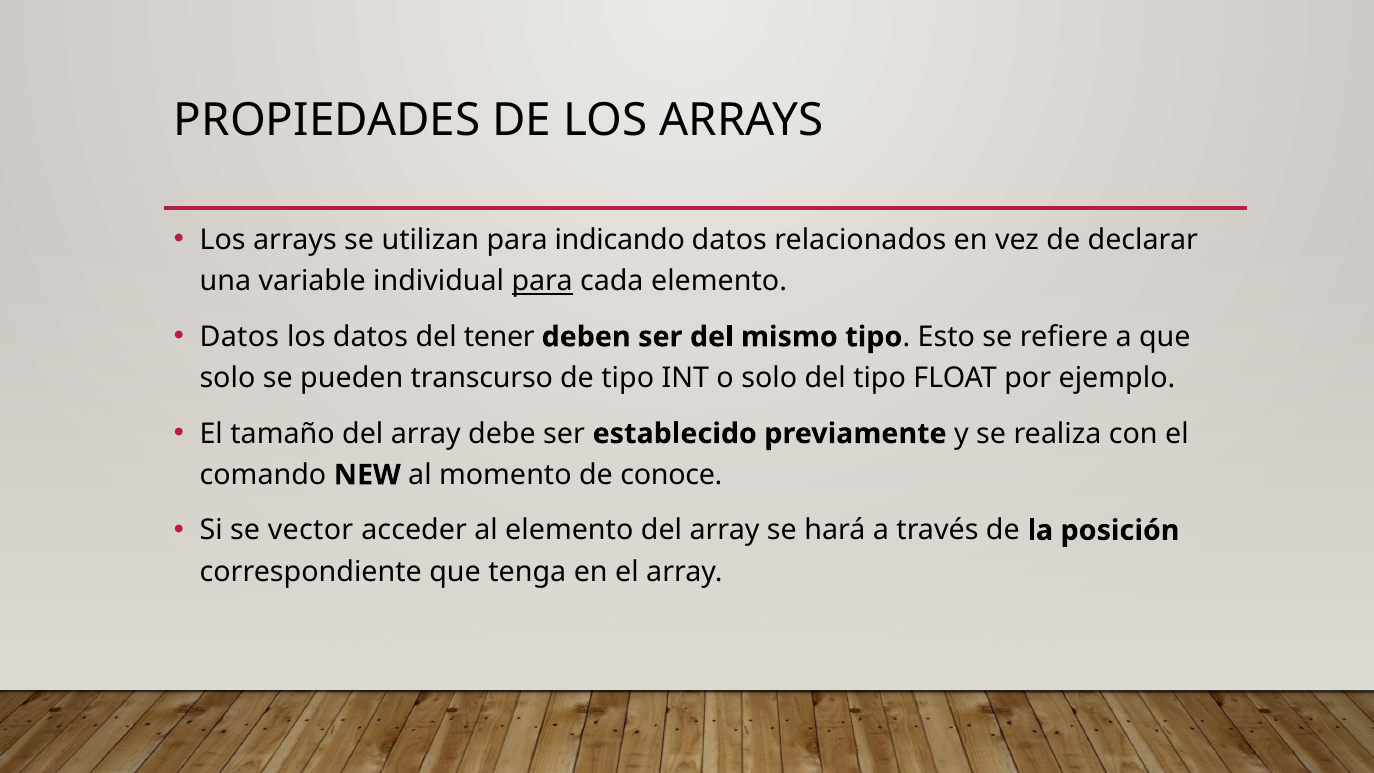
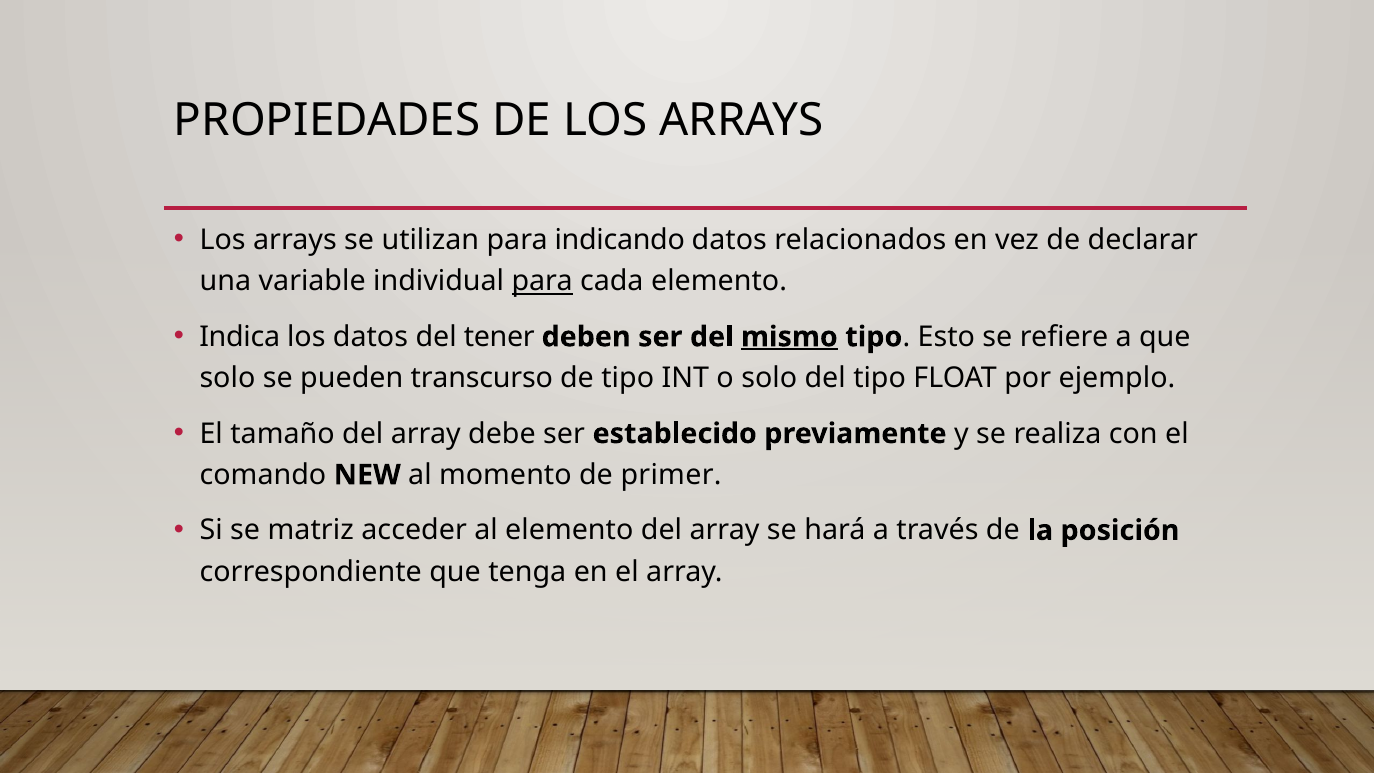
Datos: Datos -> Indica (240, 337)
mismo underline: none -> present (789, 337)
conoce: conoce -> primer (671, 475)
vector: vector -> matriz (311, 530)
